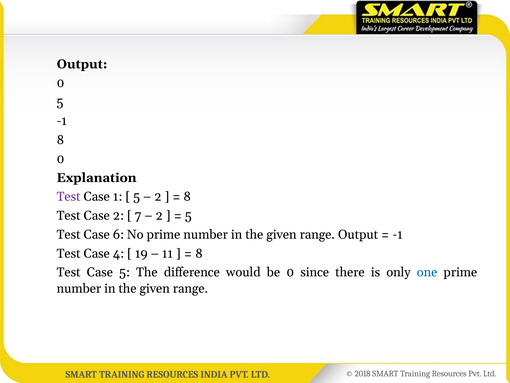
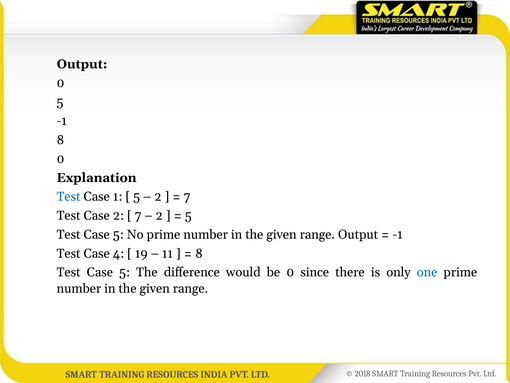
Test colour: purple -> blue (69, 196)
8: 8 -> 7 (187, 196)
6: 6 -> 5 (118, 234)
